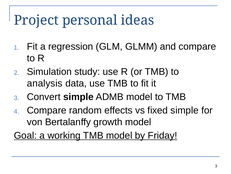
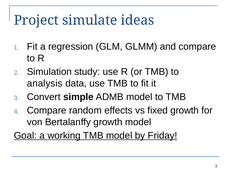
personal: personal -> simulate (90, 20)
fixed simple: simple -> growth (185, 110)
